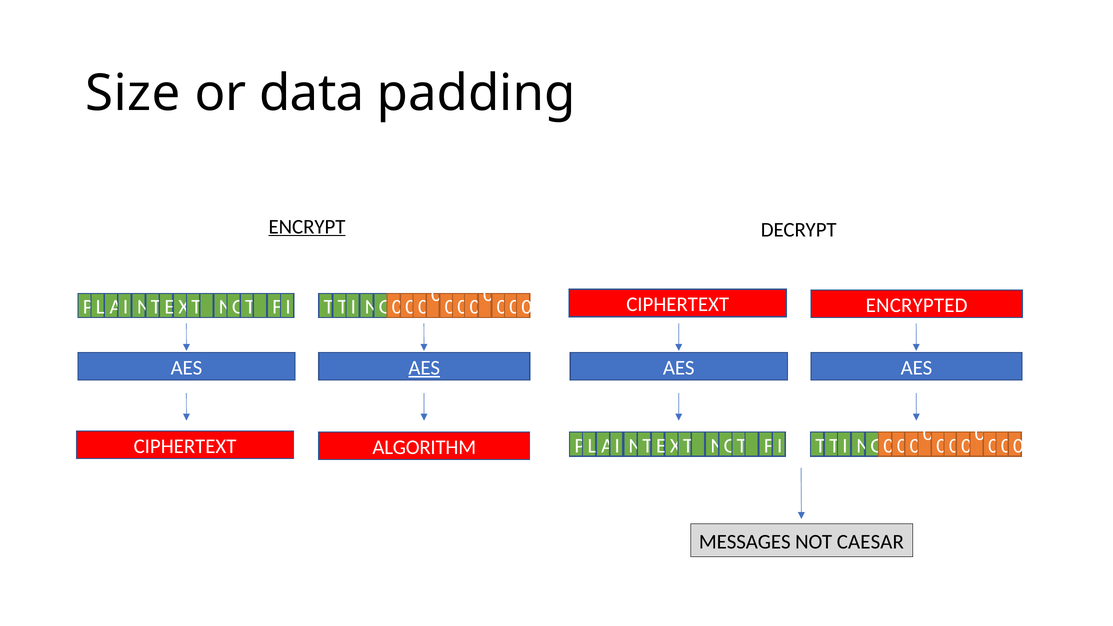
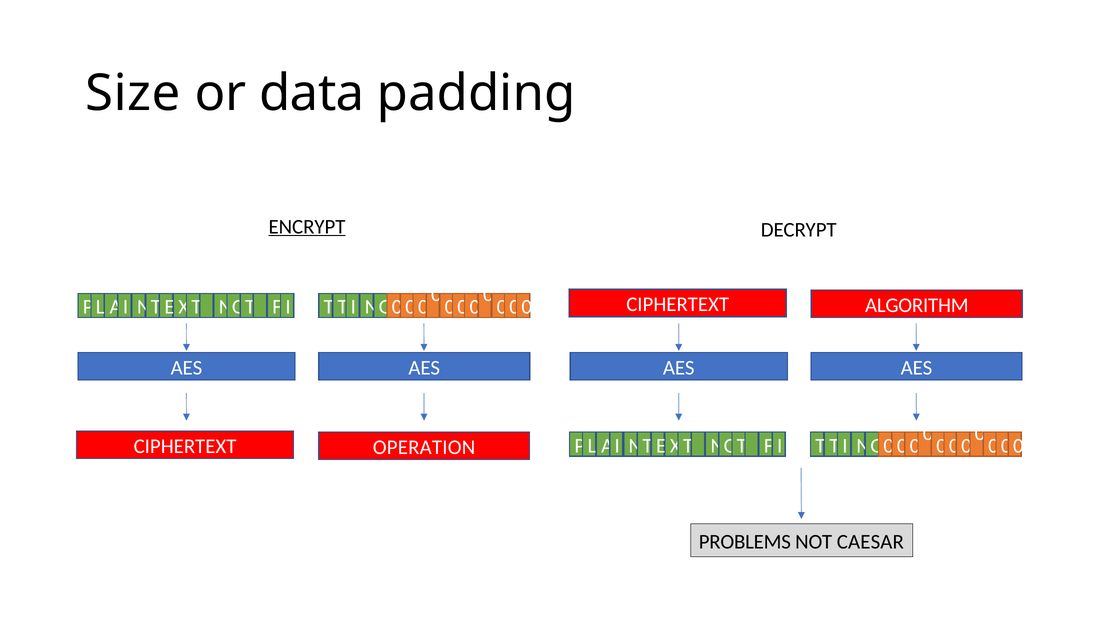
ENCRYPTED: ENCRYPTED -> ALGORITHM (917, 305)
AES underline: present -> none (424, 368)
ALGORITHM: ALGORITHM -> OPERATION (424, 447)
MESSAGES: MESSAGES -> PROBLEMS (745, 542)
